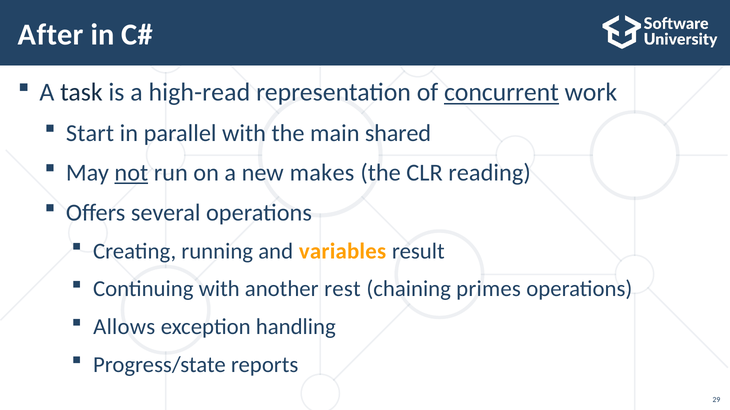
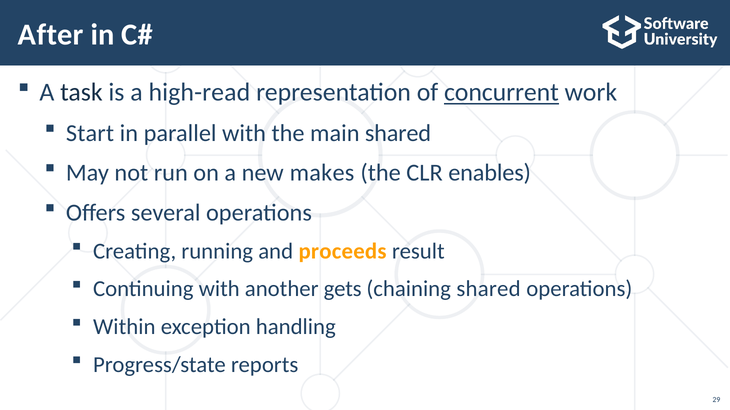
not underline: present -> none (131, 173)
reading: reading -> enables (490, 173)
variables: variables -> proceeds (343, 252)
rest: rest -> gets (343, 289)
chaining primes: primes -> shared (489, 289)
Allows: Allows -> Within (124, 327)
